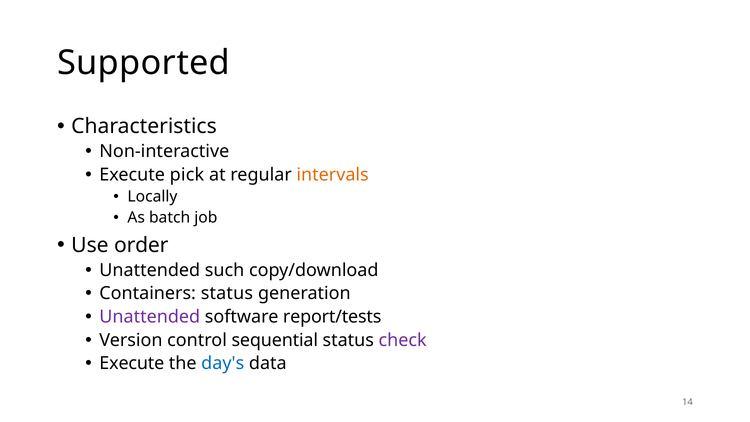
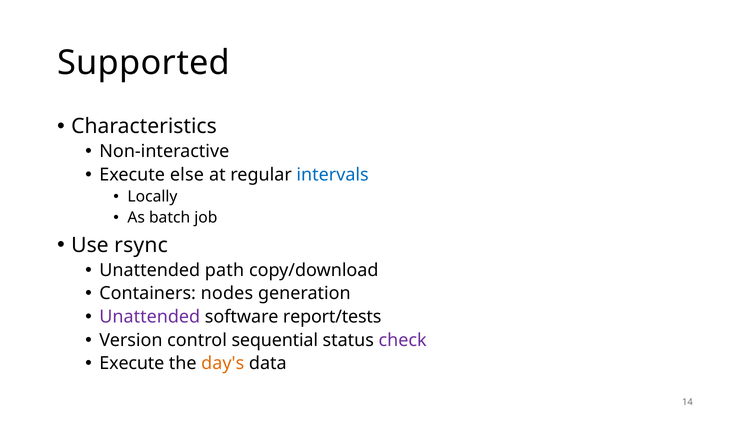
pick: pick -> else (187, 175)
intervals colour: orange -> blue (333, 175)
order: order -> rsync (141, 245)
such: such -> path (224, 270)
Containers status: status -> nodes (227, 293)
day's colour: blue -> orange (223, 363)
